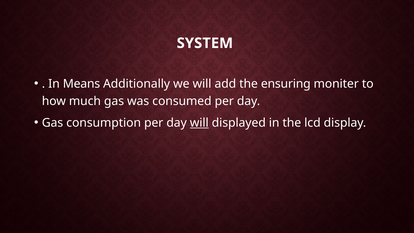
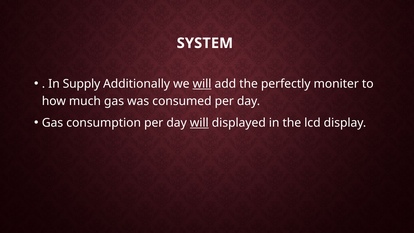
Means: Means -> Supply (82, 84)
will underline: none -> present (202, 84)
ensuring: ensuring -> perfectly (286, 84)
